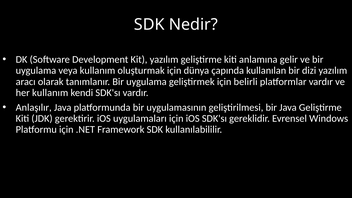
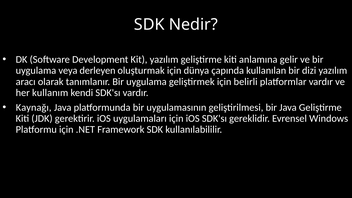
veya kullanım: kullanım -> derleyen (98, 71)
Anlaşılır: Anlaşılır -> Kaynağı (34, 107)
